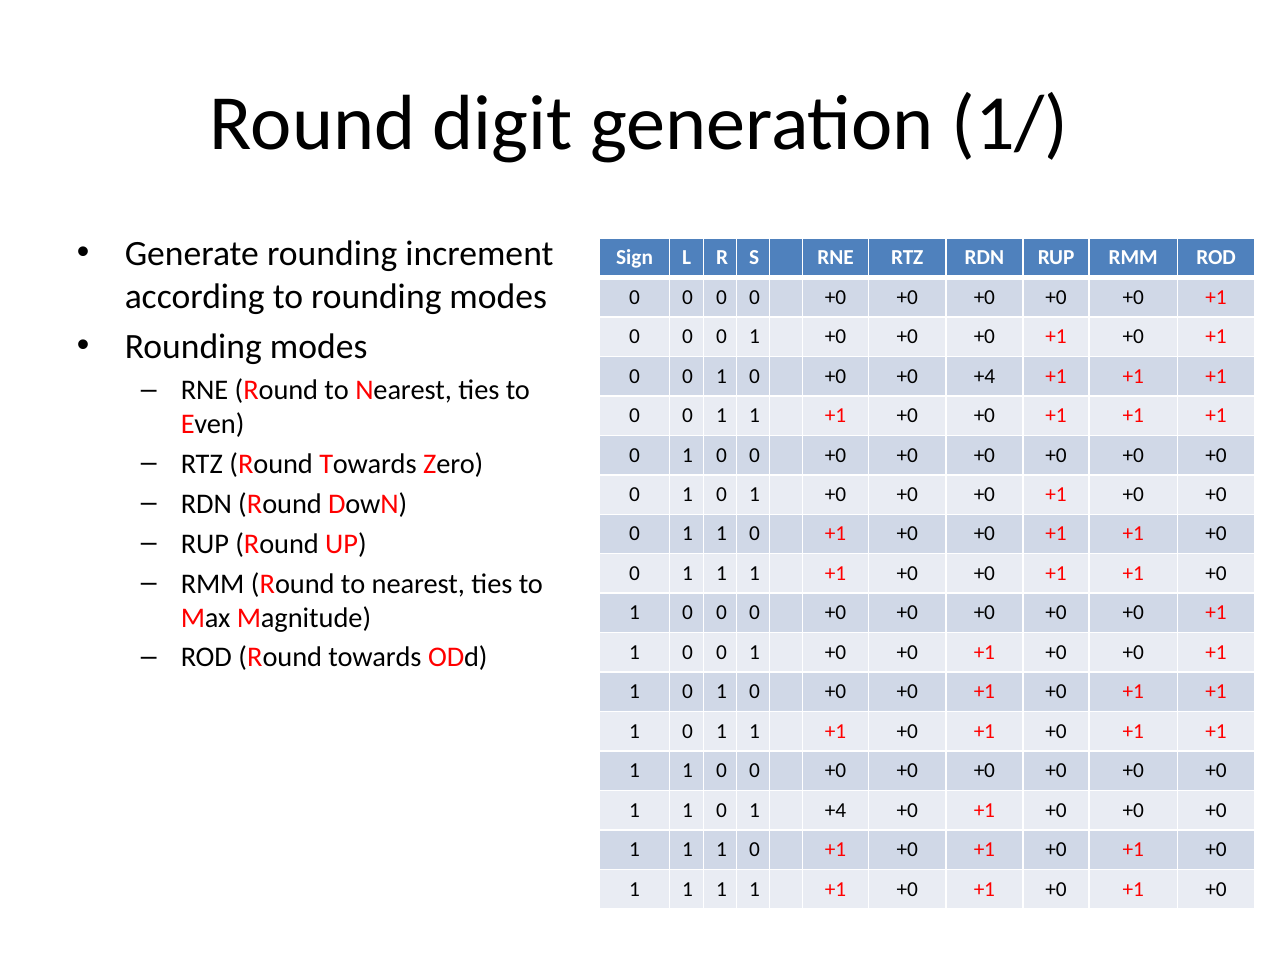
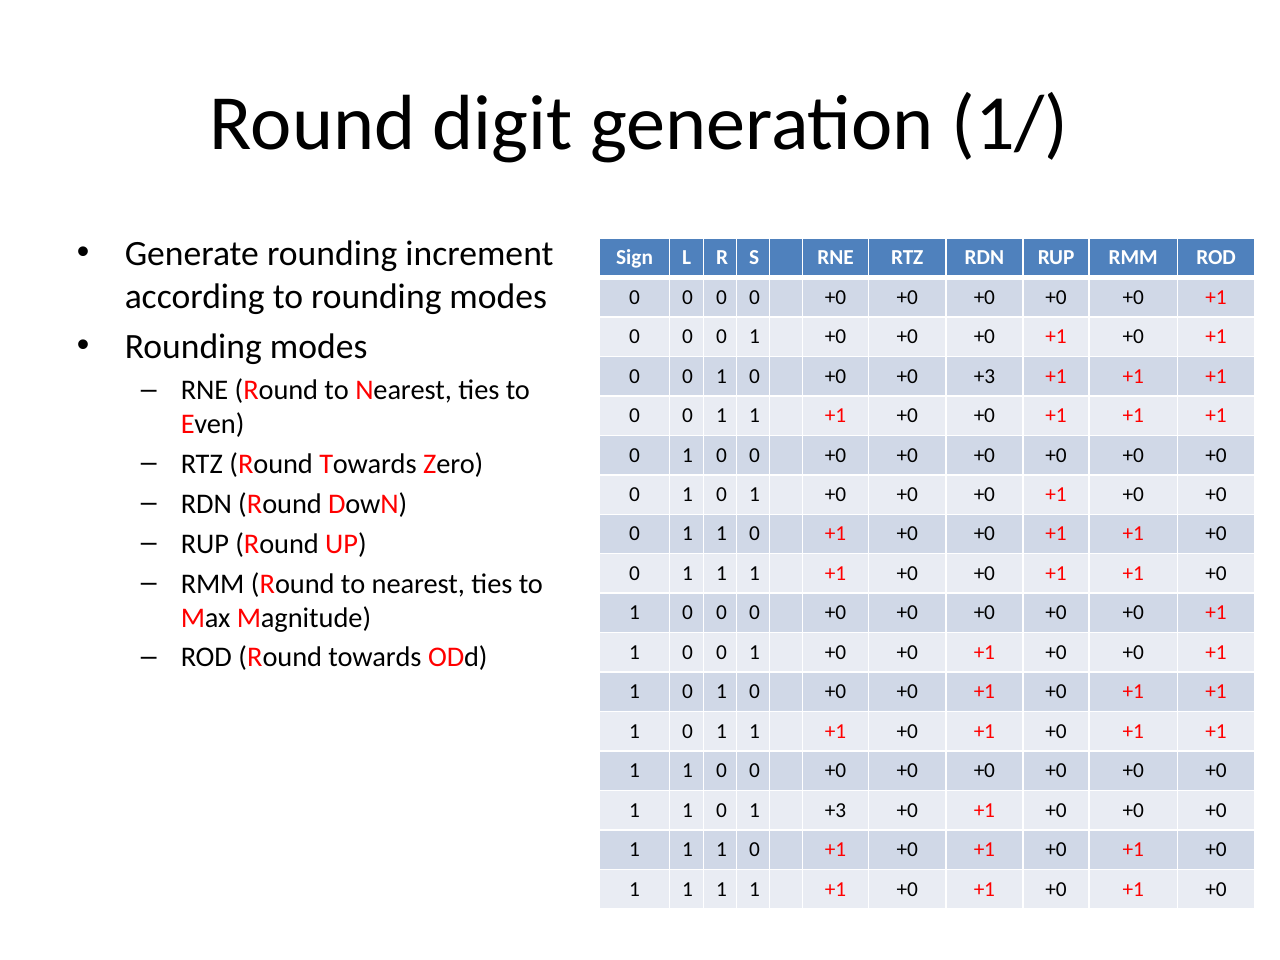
+0 +4: +4 -> +3 (984, 376)
1 +4: +4 -> +3 (836, 810)
